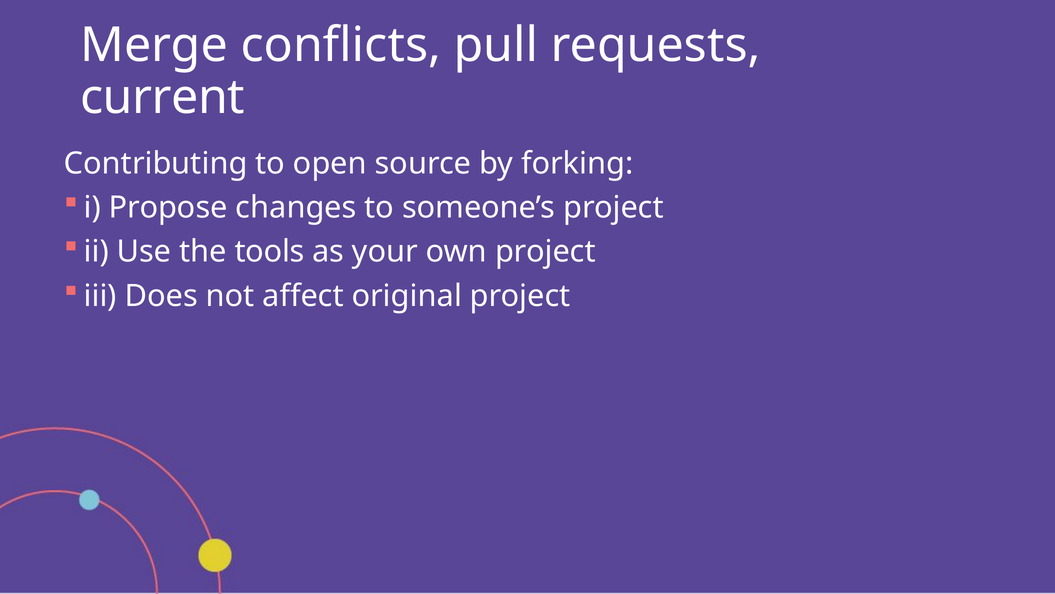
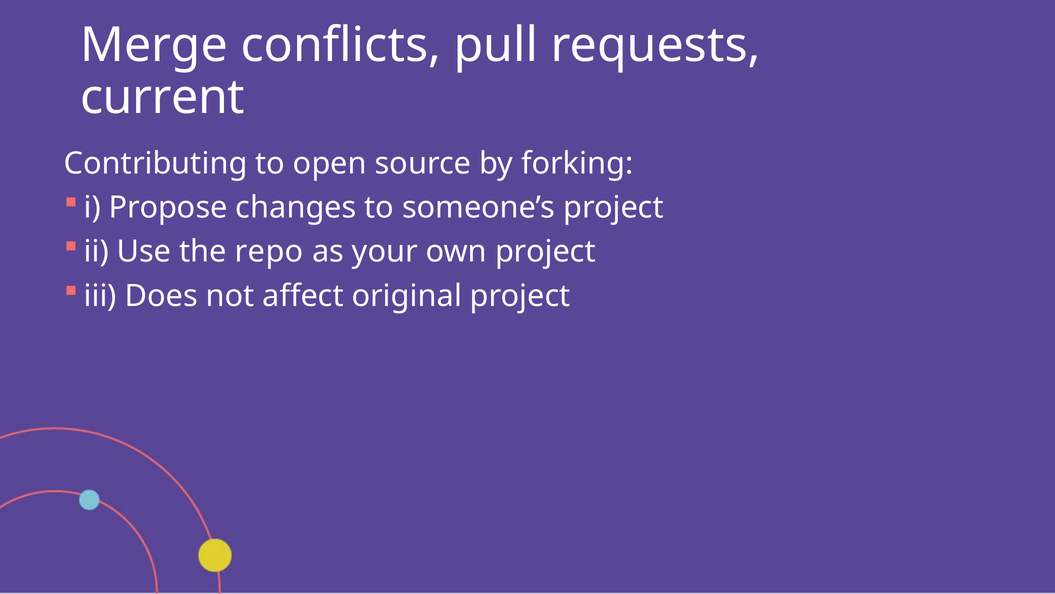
tools: tools -> repo (269, 252)
